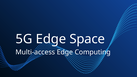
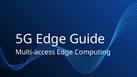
Space: Space -> Guide (87, 39)
